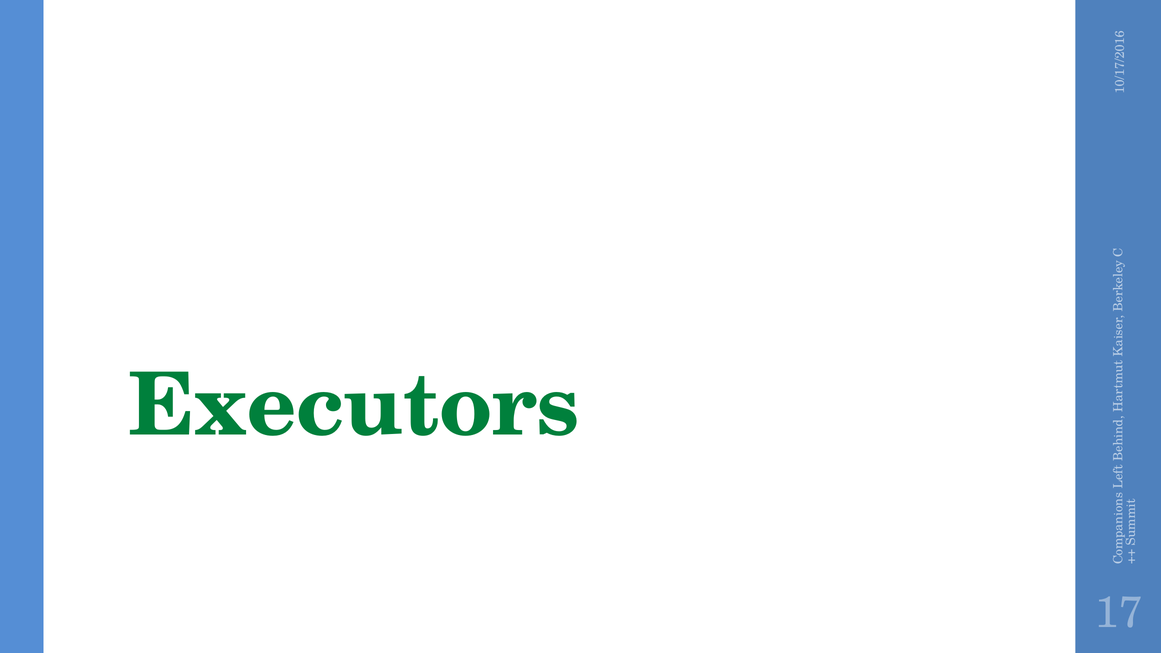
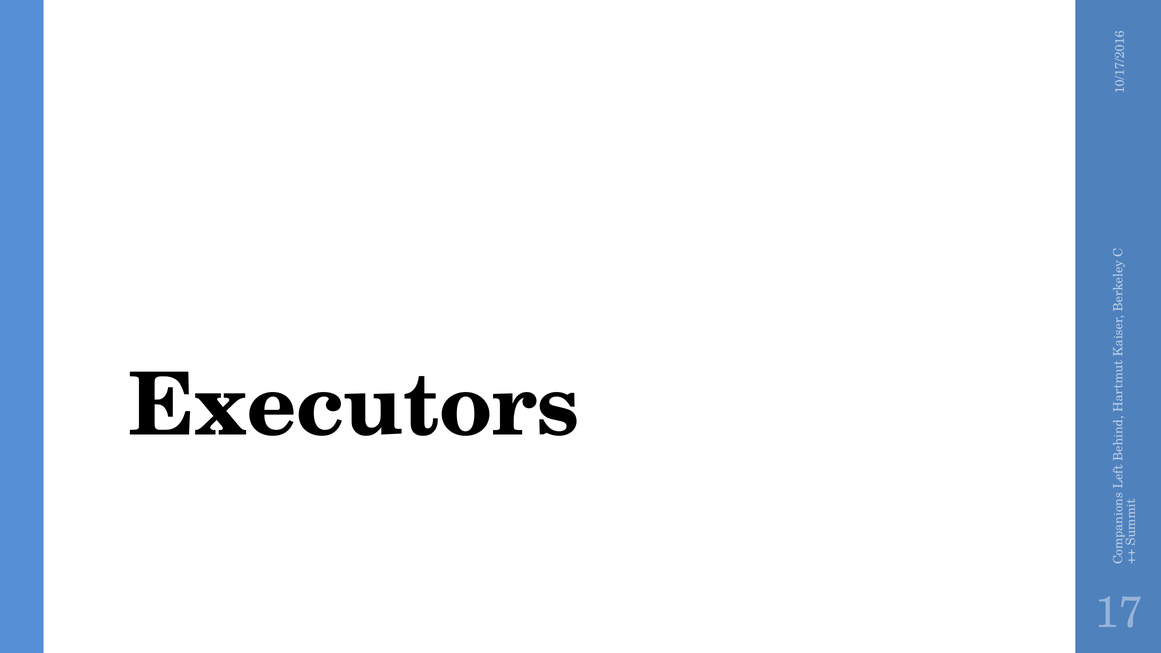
Executors colour: green -> black (354, 406)
